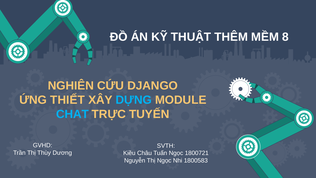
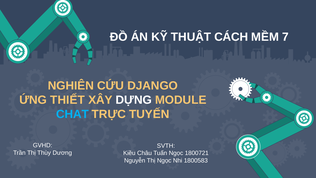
THÊM: THÊM -> CÁCH (231, 37)
8: 8 -> 7 (285, 37)
DỰNG colour: light blue -> white (134, 100)
